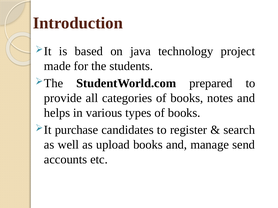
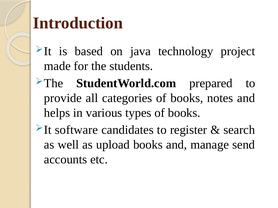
purchase: purchase -> software (76, 130)
